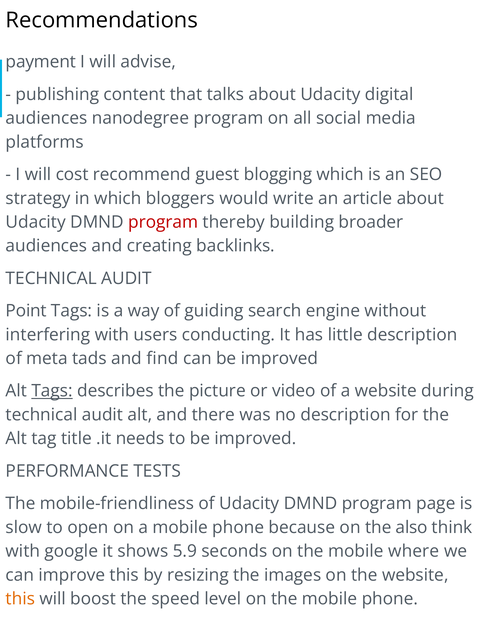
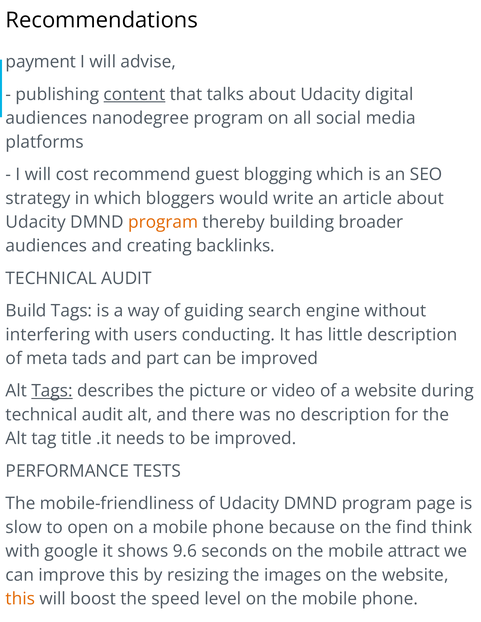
content underline: none -> present (134, 94)
program colour: red -> orange (163, 222)
Point: Point -> Build (26, 311)
find: find -> part (163, 359)
also: also -> find (412, 528)
5.9: 5.9 -> 9.6 (185, 552)
where: where -> attract (414, 552)
